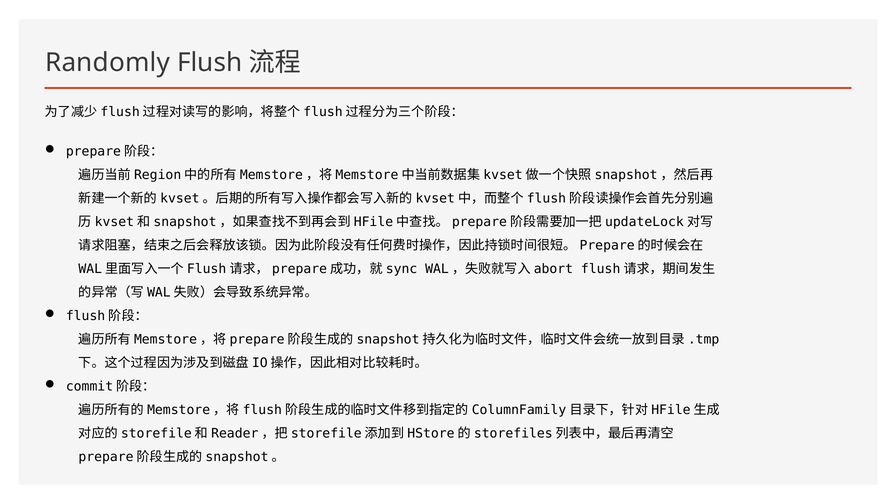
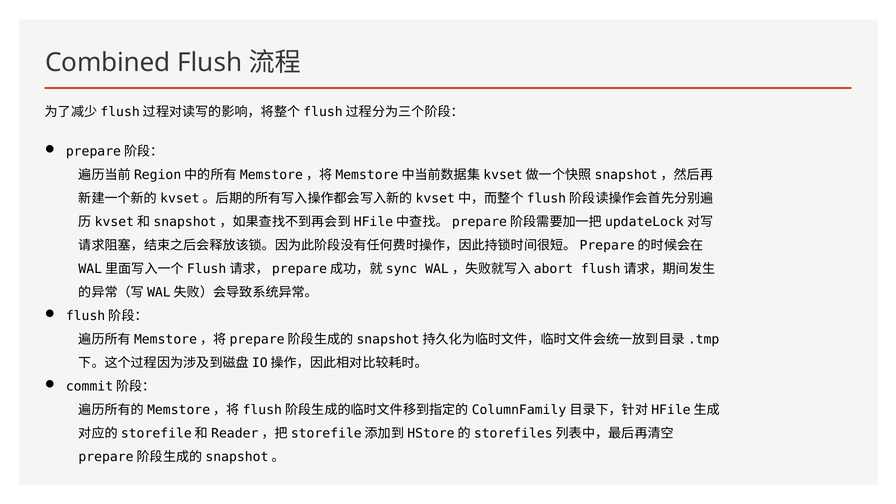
Randomly: Randomly -> Combined (108, 63)
